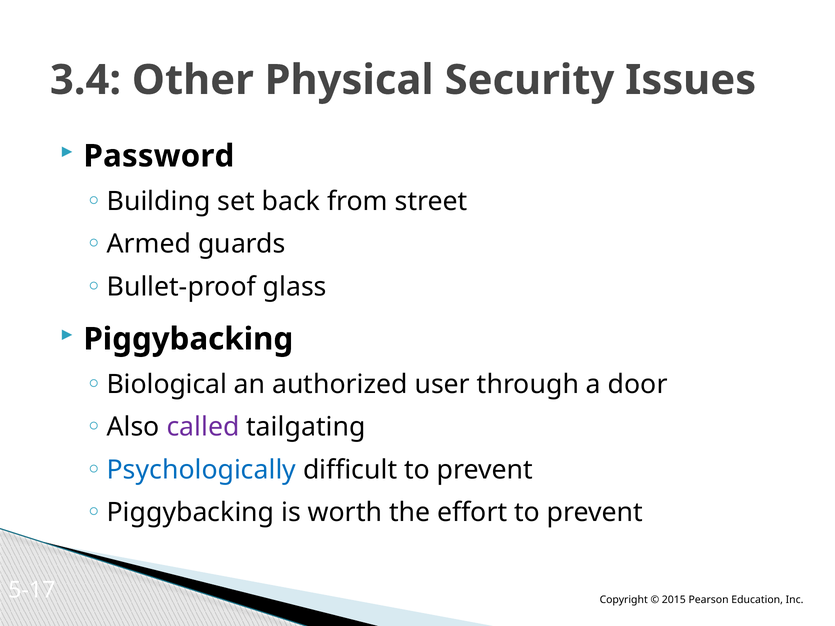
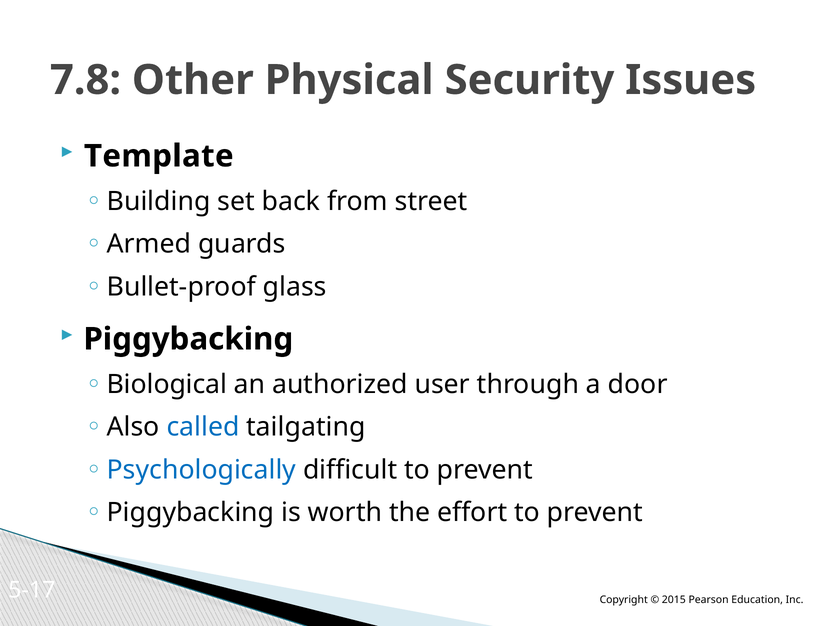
3.4: 3.4 -> 7.8 (86, 80)
Password: Password -> Template (159, 156)
called colour: purple -> blue (203, 427)
